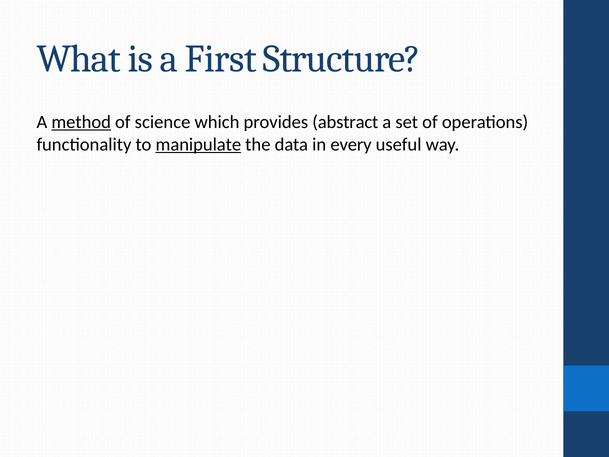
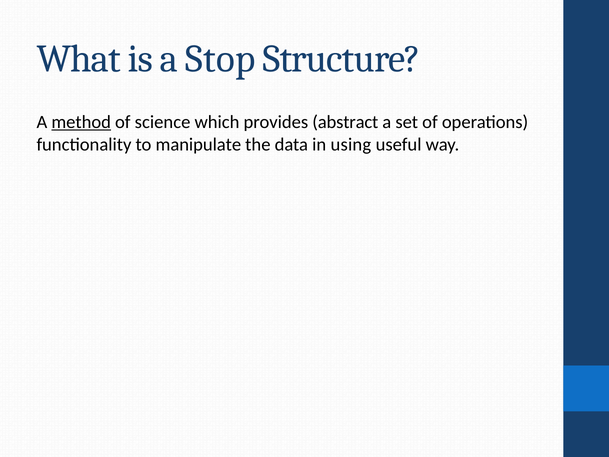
First: First -> Stop (220, 59)
manipulate underline: present -> none (198, 144)
every: every -> using (351, 144)
